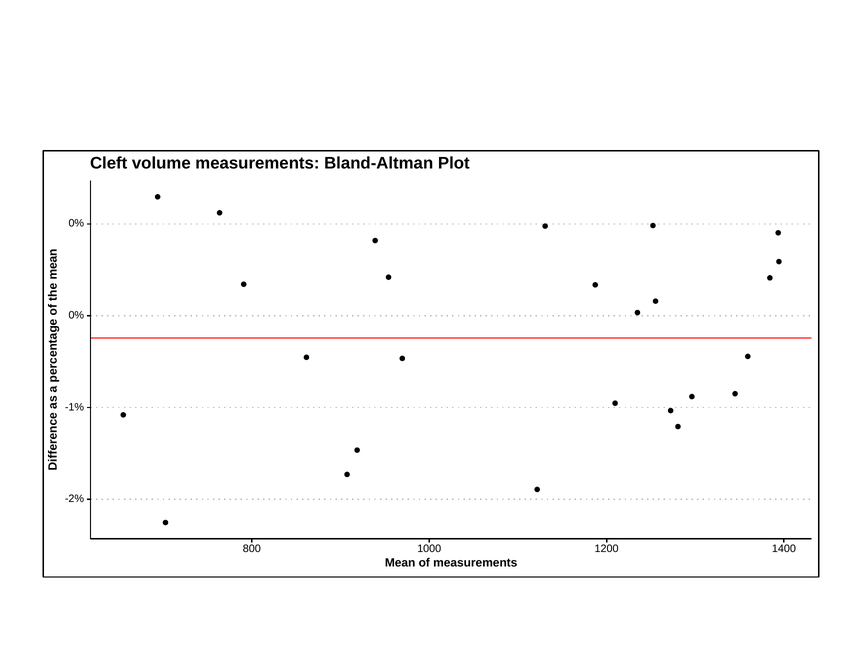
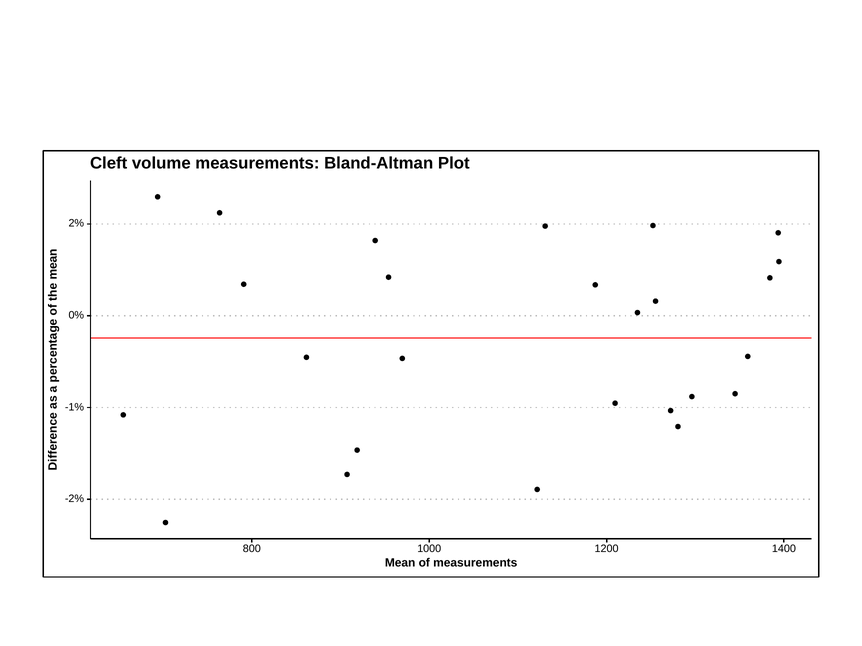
0%: 0% -> 2% (76, 224)
